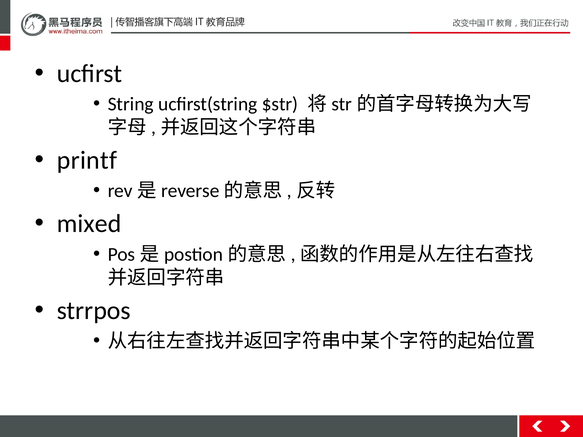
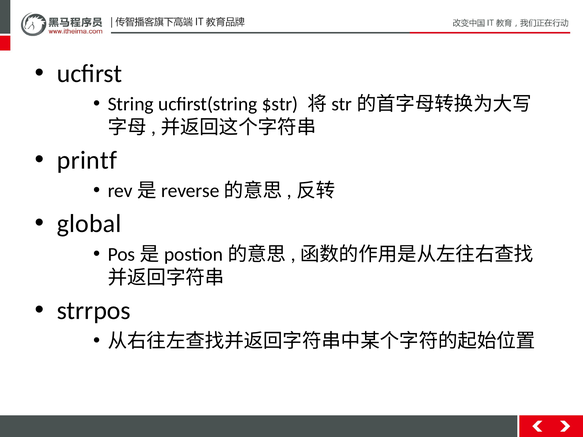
mixed: mixed -> global (89, 224)
